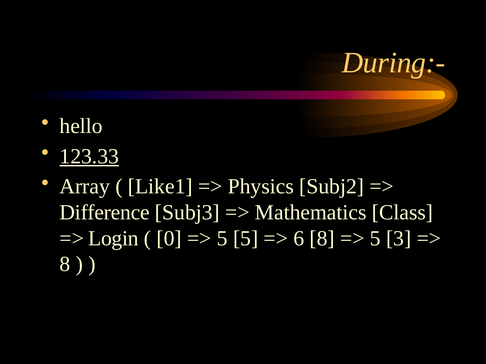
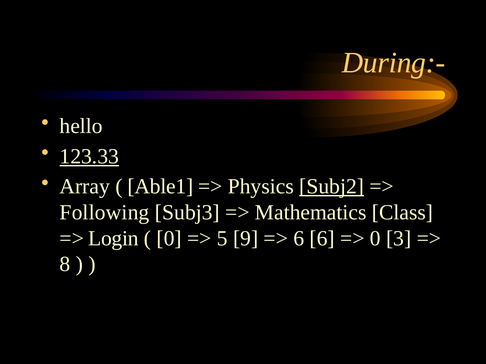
Like1: Like1 -> Able1 (160, 187)
Subj2 underline: none -> present (332, 187)
Difference: Difference -> Following (105, 213)
5 5: 5 -> 9 (246, 239)
6 8: 8 -> 6 (322, 239)
5: 5 -> 0 (375, 239)
